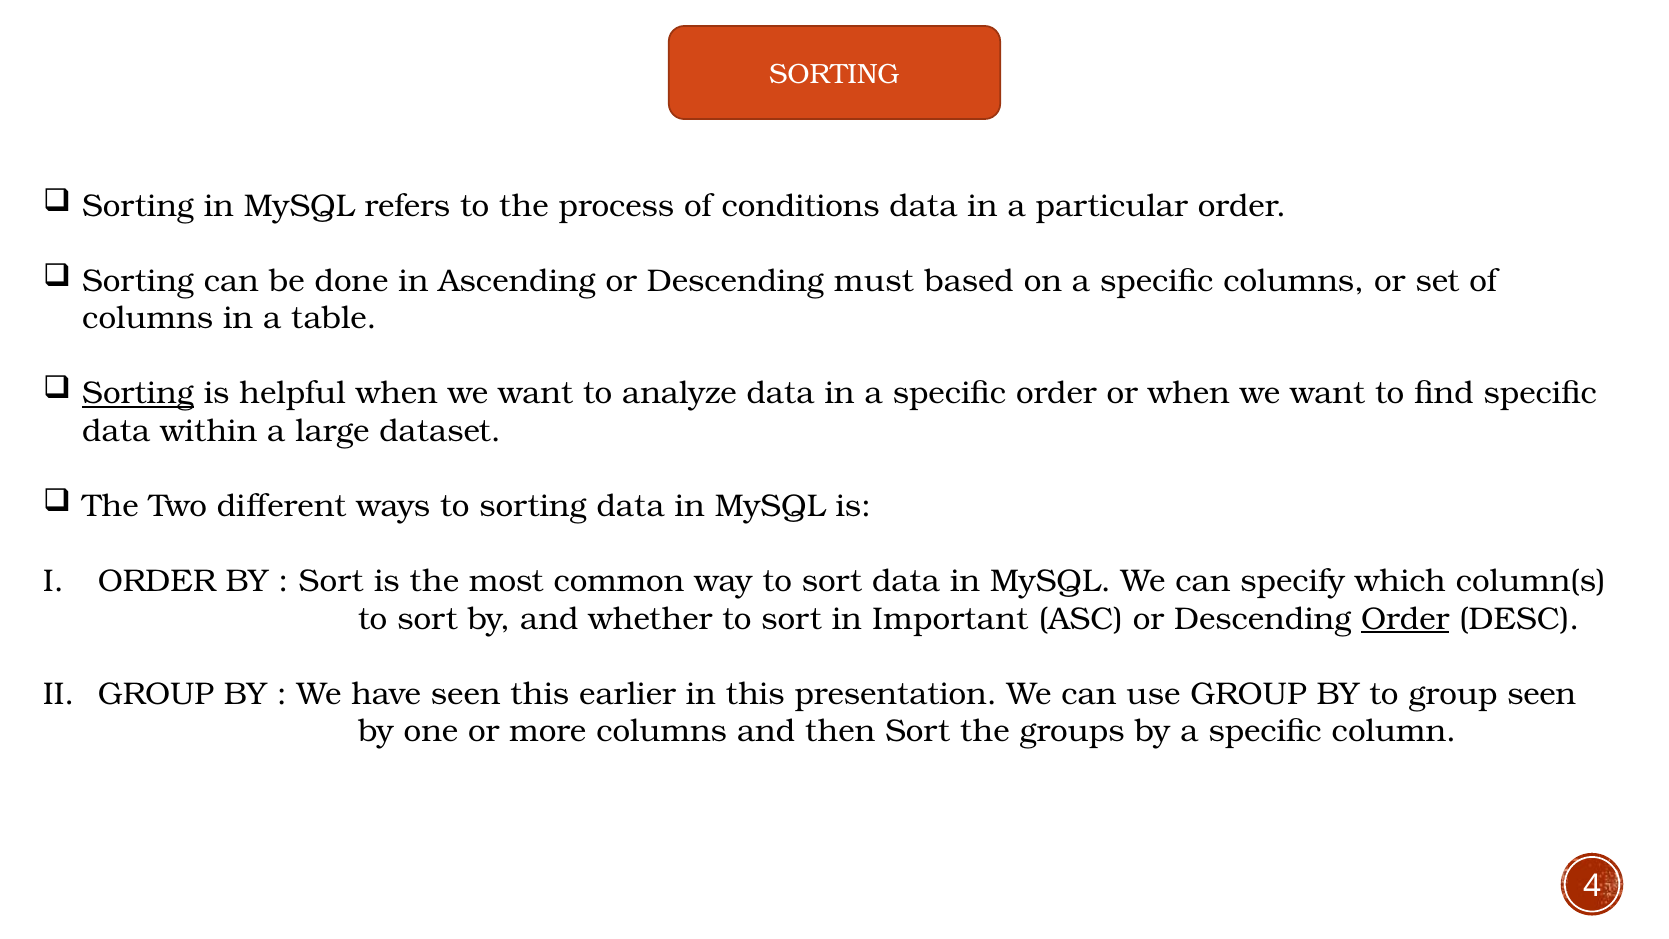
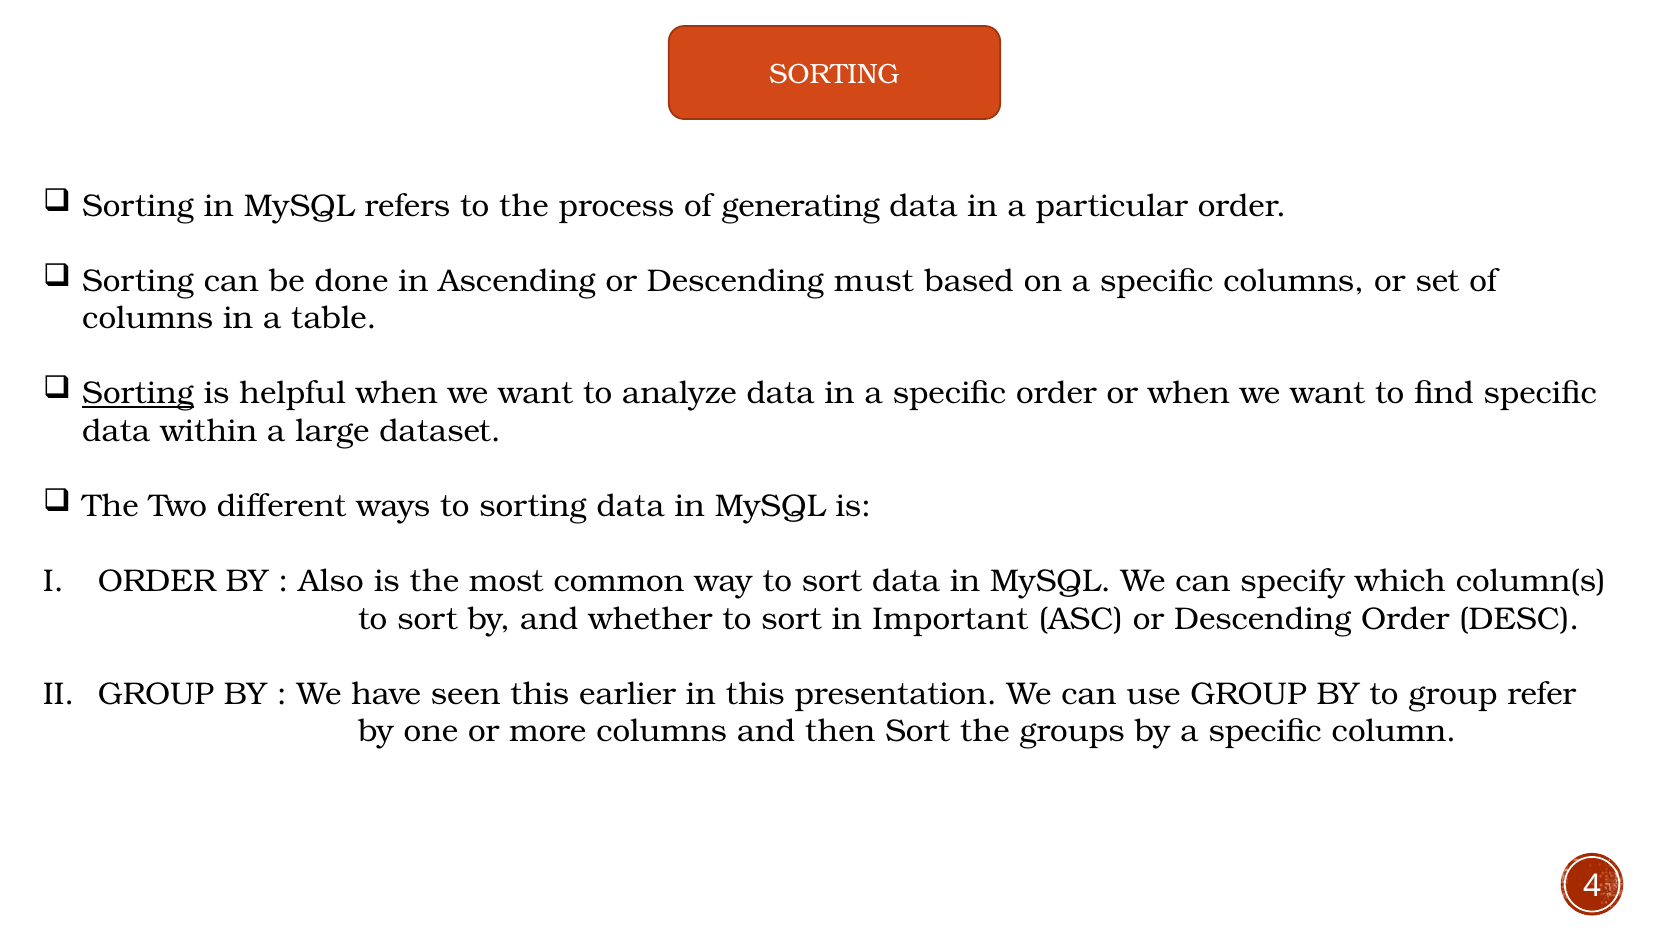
conditions: conditions -> generating (801, 206)
Sort: Sort -> Also (331, 581)
Order underline: present -> none (1405, 619)
group seen: seen -> refer (1542, 694)
